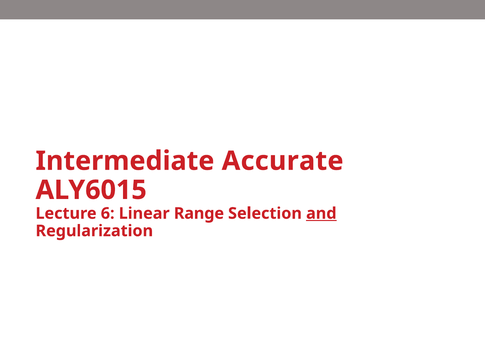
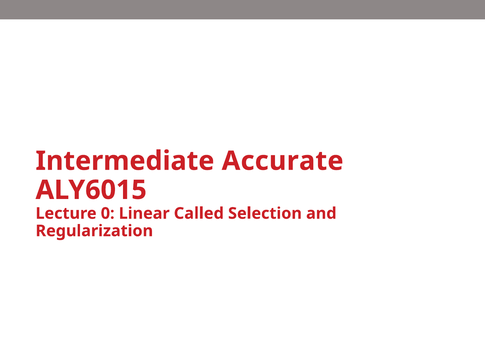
6: 6 -> 0 (108, 213)
Range: Range -> Called (199, 213)
and underline: present -> none (321, 213)
